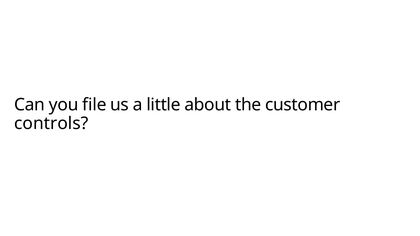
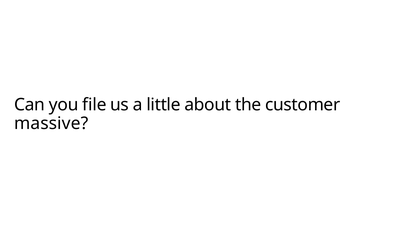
controls: controls -> massive (51, 124)
